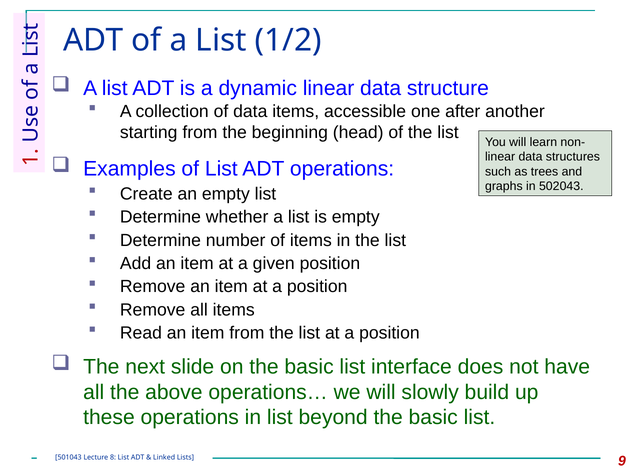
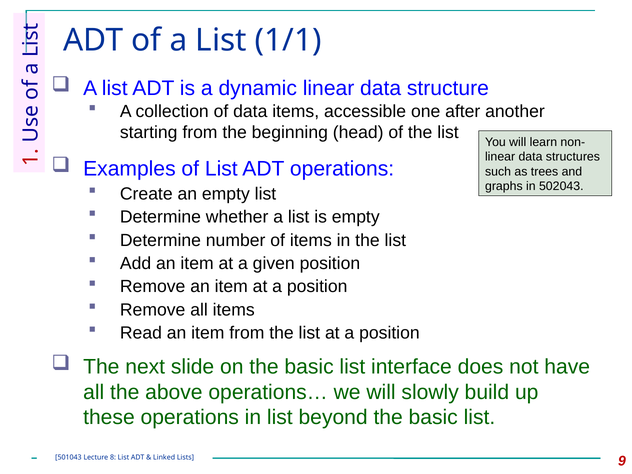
1/2: 1/2 -> 1/1 (288, 40)
